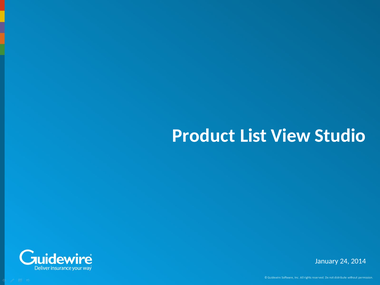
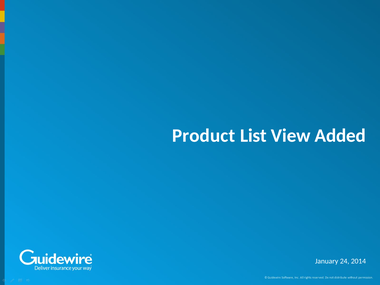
Studio: Studio -> Added (340, 136)
